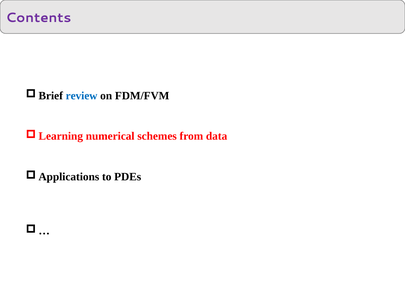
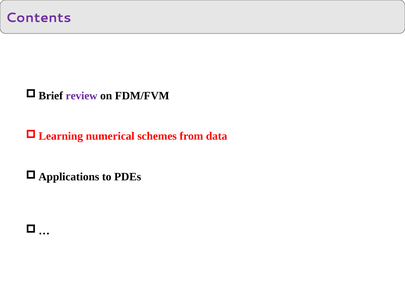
review colour: blue -> purple (82, 96)
